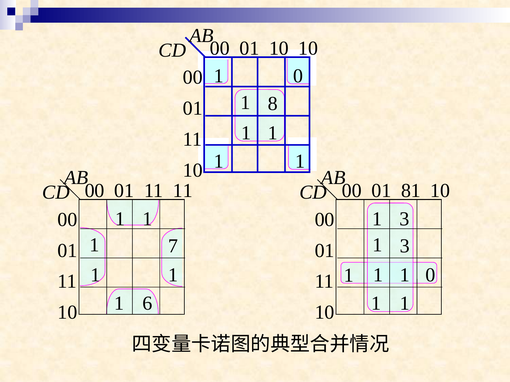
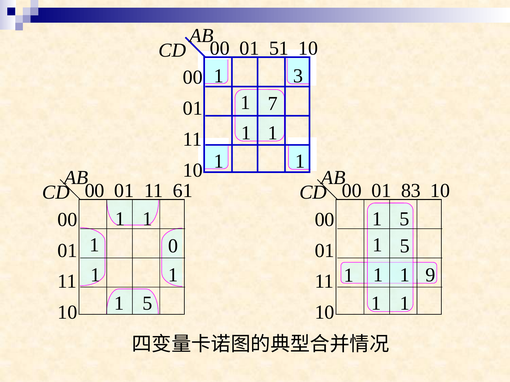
01 10: 10 -> 51 (279, 48)
0: 0 -> 3 (298, 76)
8: 8 -> 7 (273, 104)
11 11: 11 -> 61 (183, 191)
81: 81 -> 83 (411, 191)
3: 3 -> 5 (405, 219)
7: 7 -> 0 (173, 246)
3: 3 -> 5 (405, 246)
0: 0 -> 9 (430, 275)
6: 6 -> 5 (148, 304)
